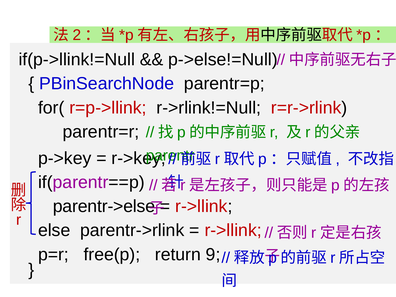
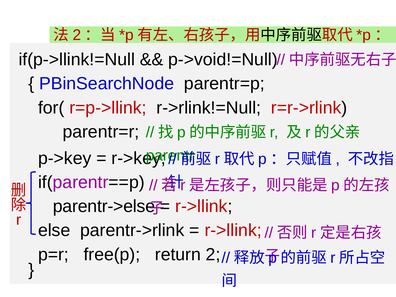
p->else!=Null: p->else!=Null -> p->void!=Null (223, 60)
return 9: 9 -> 2 (213, 255)
